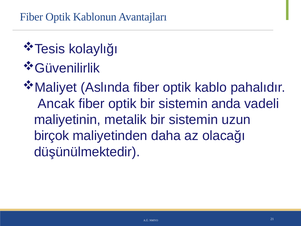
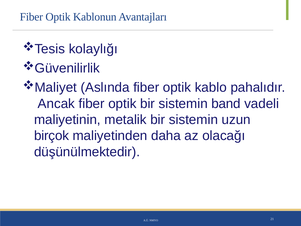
anda: anda -> band (226, 104)
